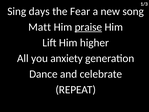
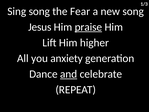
Sing days: days -> song (39, 11)
Matt: Matt -> Jesus (40, 27)
and underline: none -> present (69, 74)
